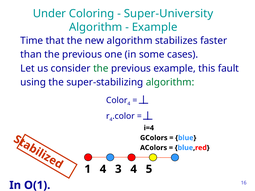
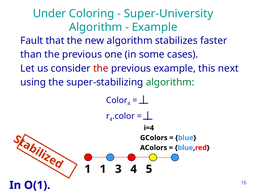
Time: Time -> Fault (32, 41)
the colour: green -> red (101, 68)
fault: fault -> next (228, 68)
1 4: 4 -> 1 (103, 169)
